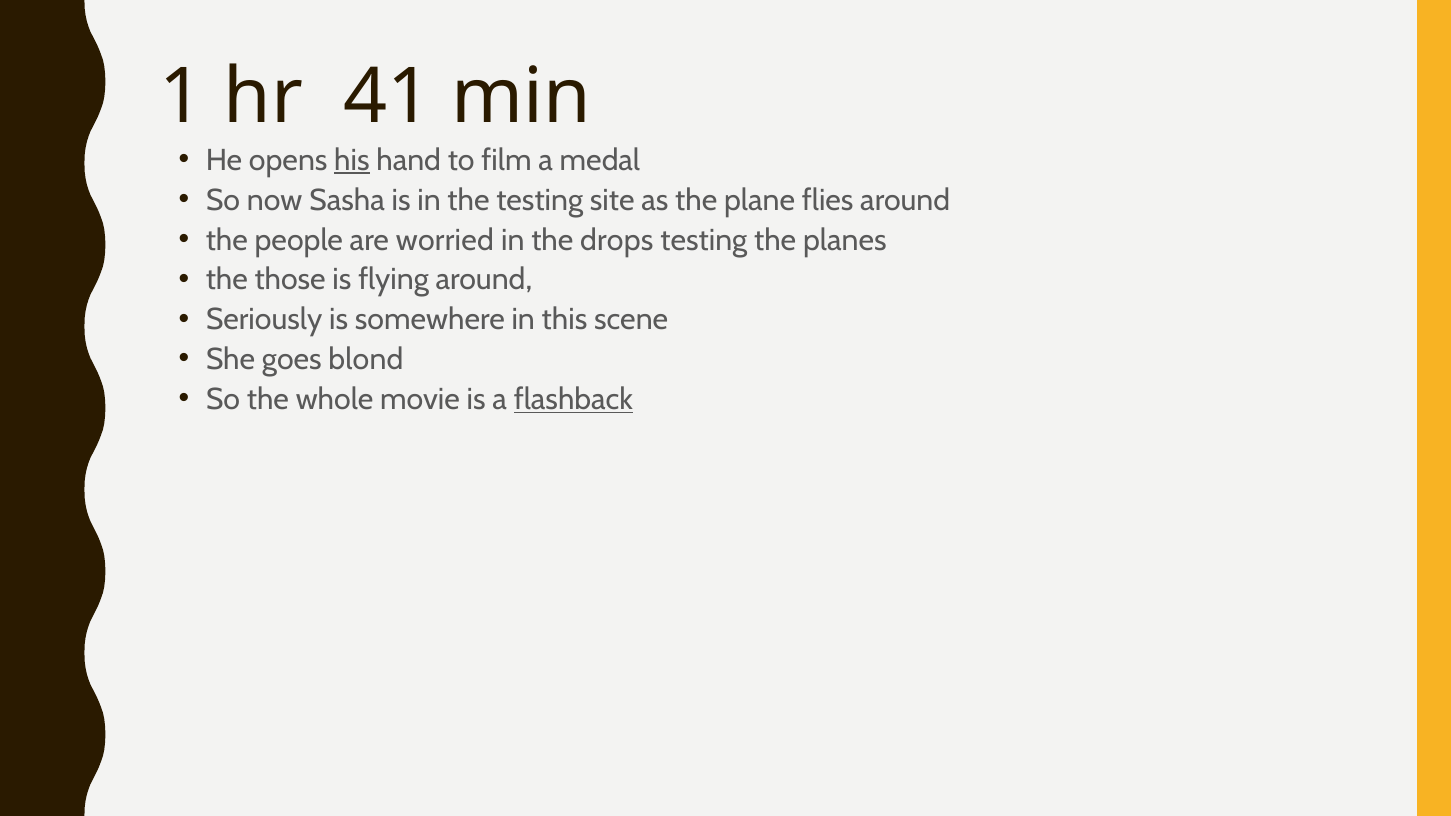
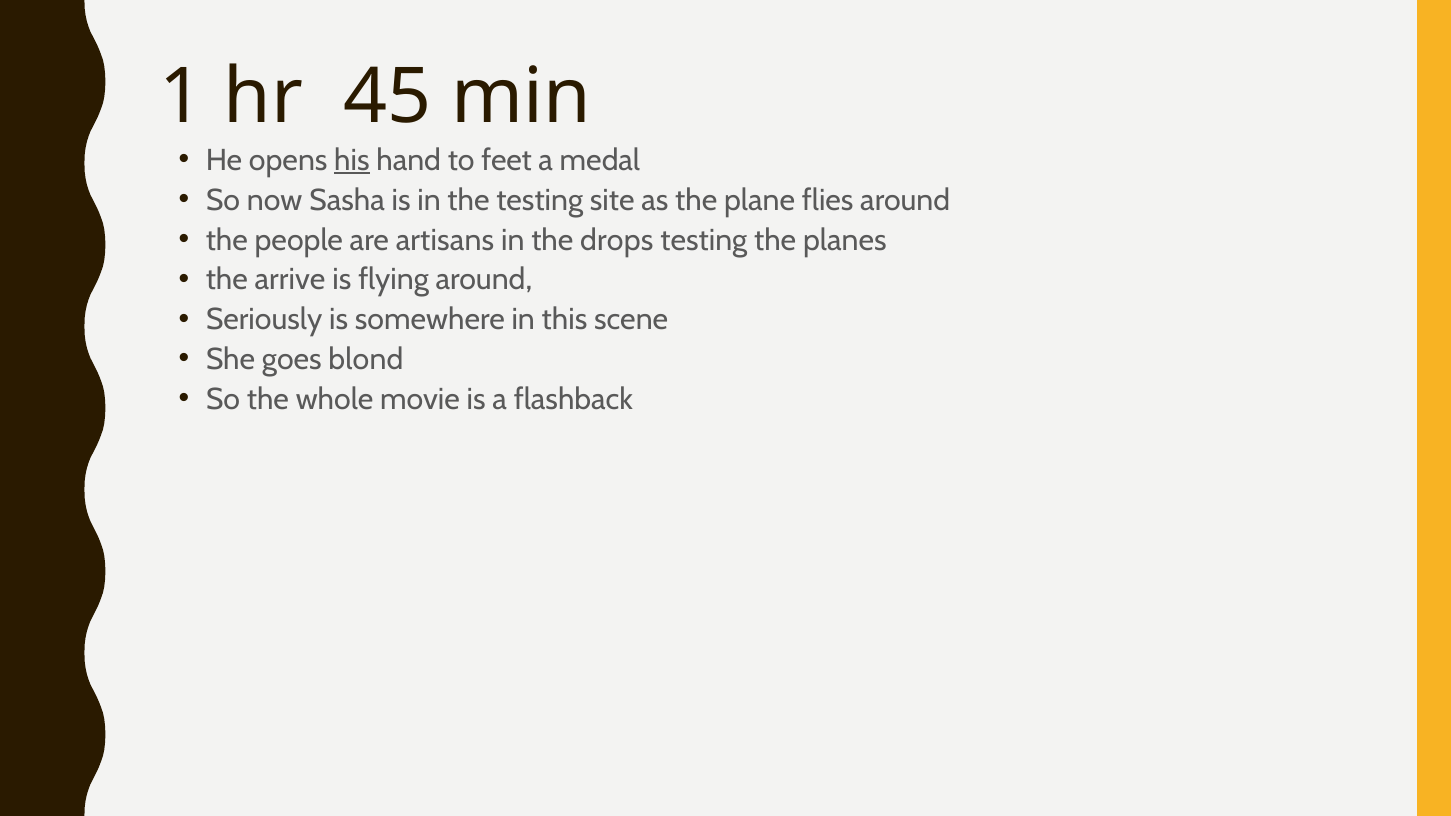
41: 41 -> 45 (387, 98)
film: film -> feet (507, 160)
worried: worried -> artisans (445, 240)
those: those -> arrive (290, 280)
flashback underline: present -> none (573, 400)
